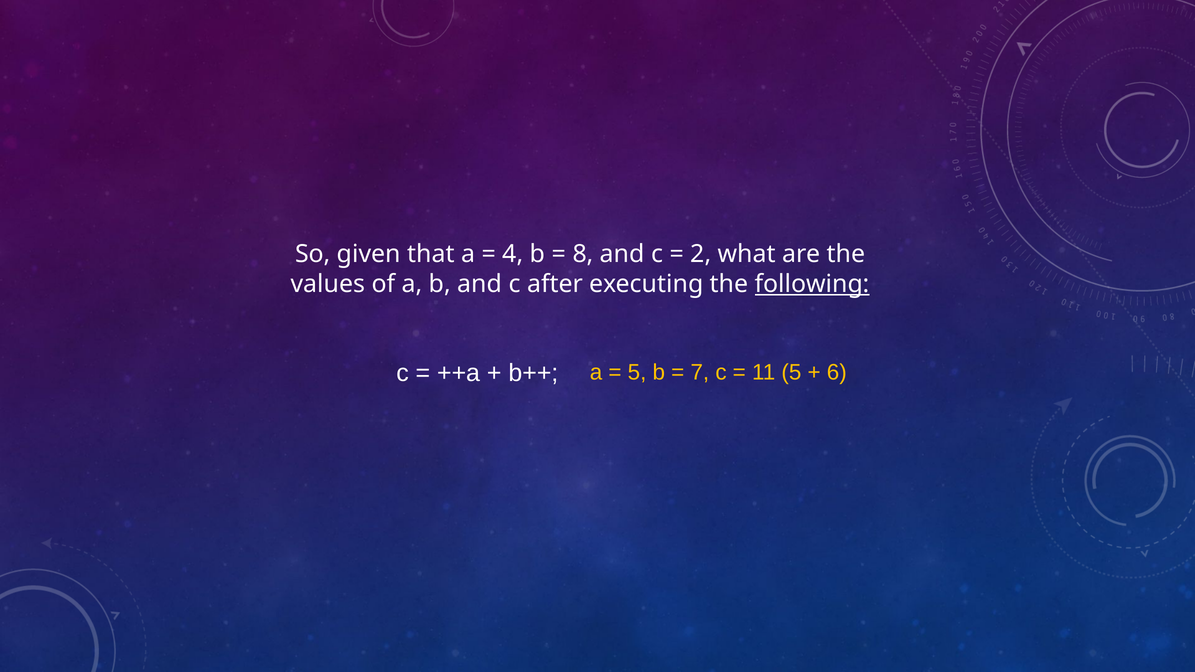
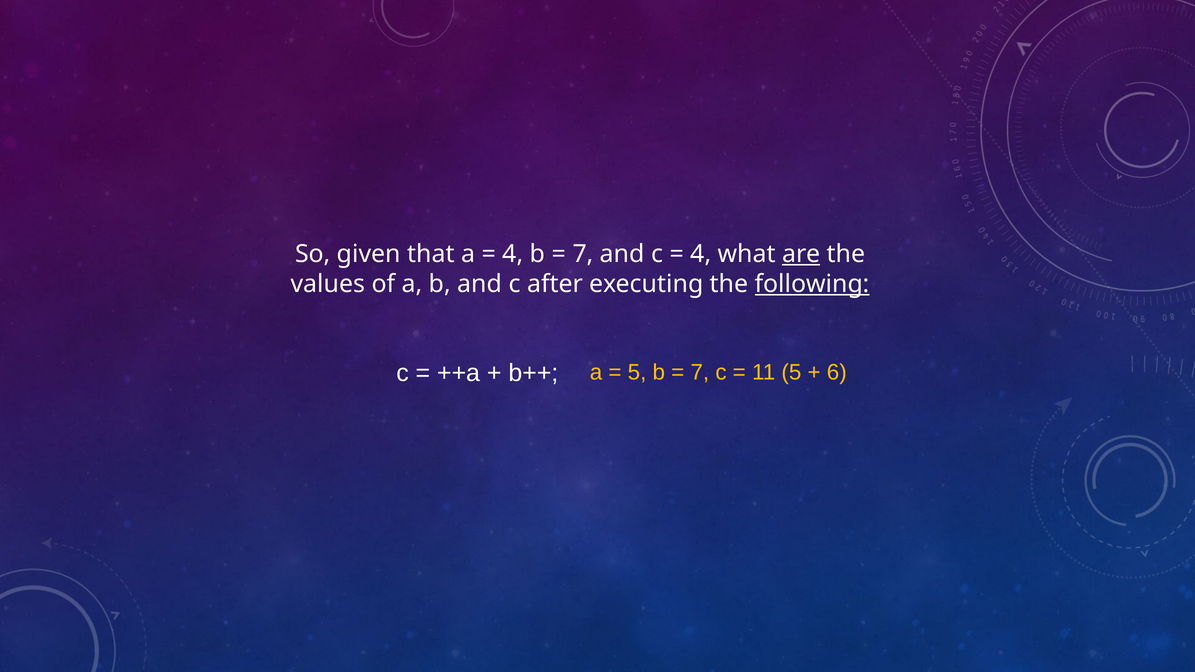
8: 8 -> 7 (583, 254)
2: 2 -> 4 (701, 254)
are underline: none -> present (801, 254)
